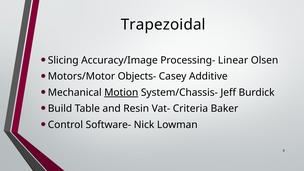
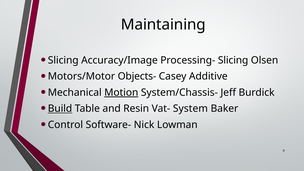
Trapezoidal: Trapezoidal -> Maintaining (163, 25)
Processing- Linear: Linear -> Slicing (233, 60)
Build underline: none -> present (60, 109)
Criteria: Criteria -> System (190, 109)
